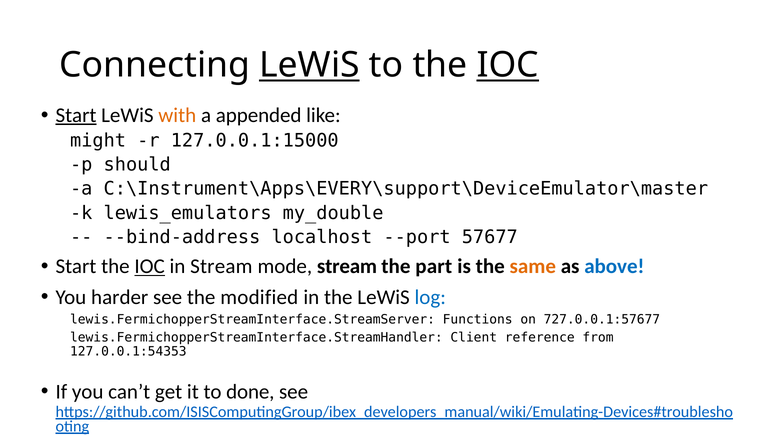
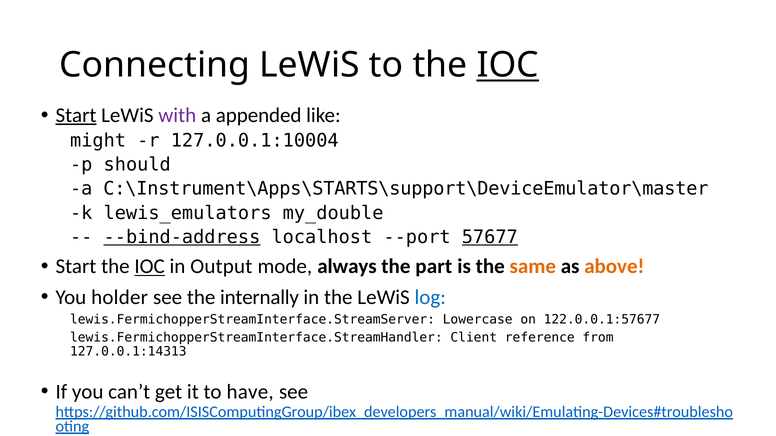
LeWiS underline: present -> none (309, 65)
with colour: orange -> purple (177, 115)
127.0.0.1:15000: 127.0.0.1:15000 -> 127.0.0.1:10004 (255, 141)
C:\Instrument\Apps\EVERY\support\DeviceEmulator\master: C:\Instrument\Apps\EVERY\support\DeviceEmulator\master -> C:\Instrument\Apps\STARTS\support\DeviceEmulator\master (406, 189)
--bind-address underline: none -> present (182, 237)
57677 underline: none -> present (490, 237)
in Stream: Stream -> Output (221, 267)
mode stream: stream -> always (347, 267)
above colour: blue -> orange (614, 267)
harder: harder -> holder (120, 297)
modified: modified -> internally (260, 297)
Functions: Functions -> Lowercase (478, 320)
727.0.0.1:57677: 727.0.0.1:57677 -> 122.0.0.1:57677 (602, 320)
127.0.0.1:54353: 127.0.0.1:54353 -> 127.0.0.1:14313 (128, 352)
done: done -> have (250, 392)
